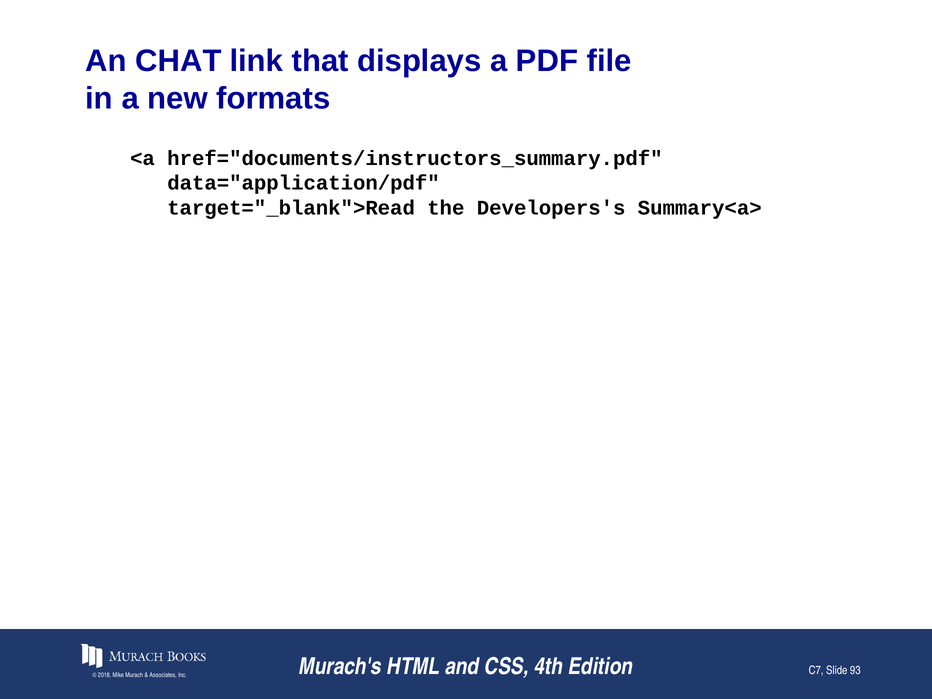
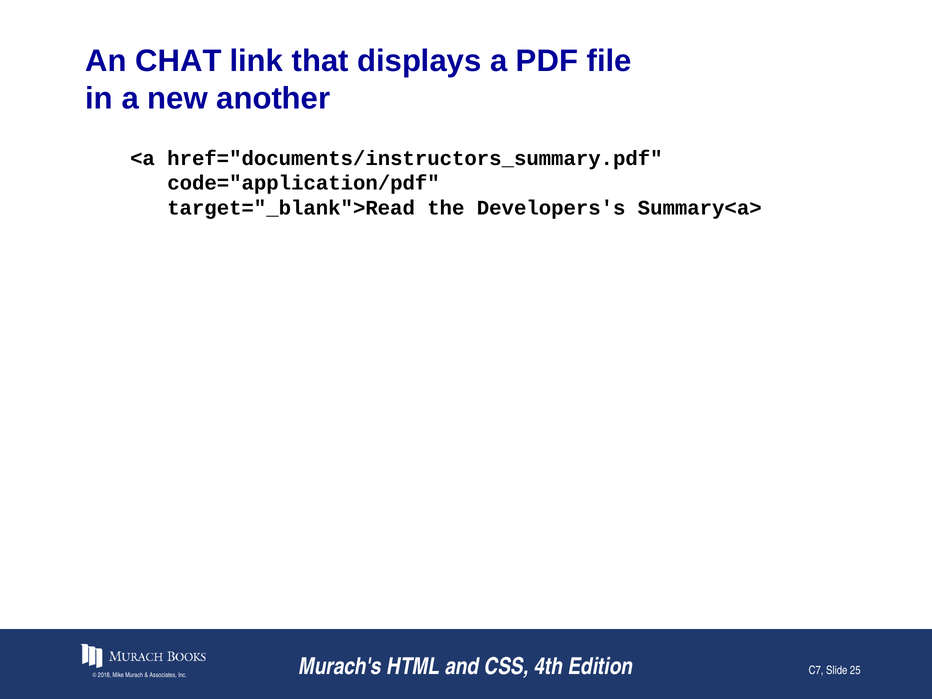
formats: formats -> another (273, 98)
data="application/pdf: data="application/pdf -> code="application/pdf (304, 183)
93: 93 -> 25 (855, 671)
